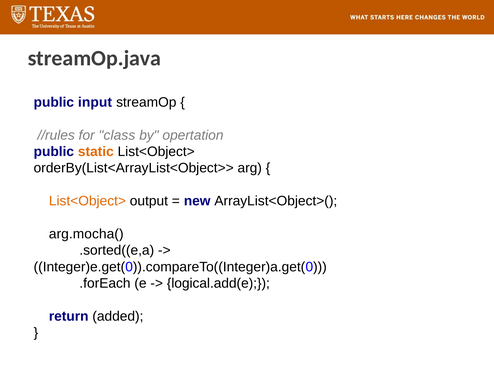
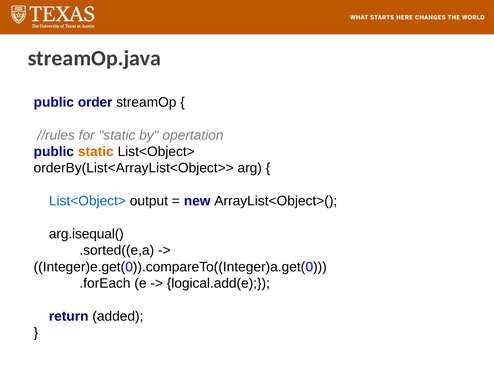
input: input -> order (95, 102)
for class: class -> static (117, 135)
List<Object> colour: orange -> blue (87, 201)
arg.mocha(: arg.mocha( -> arg.isequal( (86, 234)
